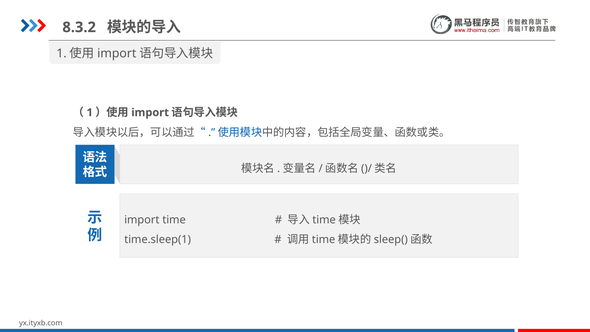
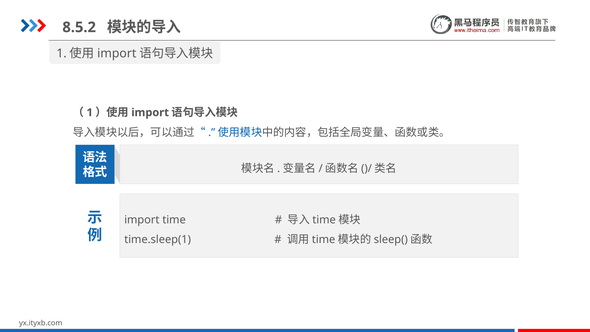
8.3.2: 8.3.2 -> 8.5.2 (79, 27)
